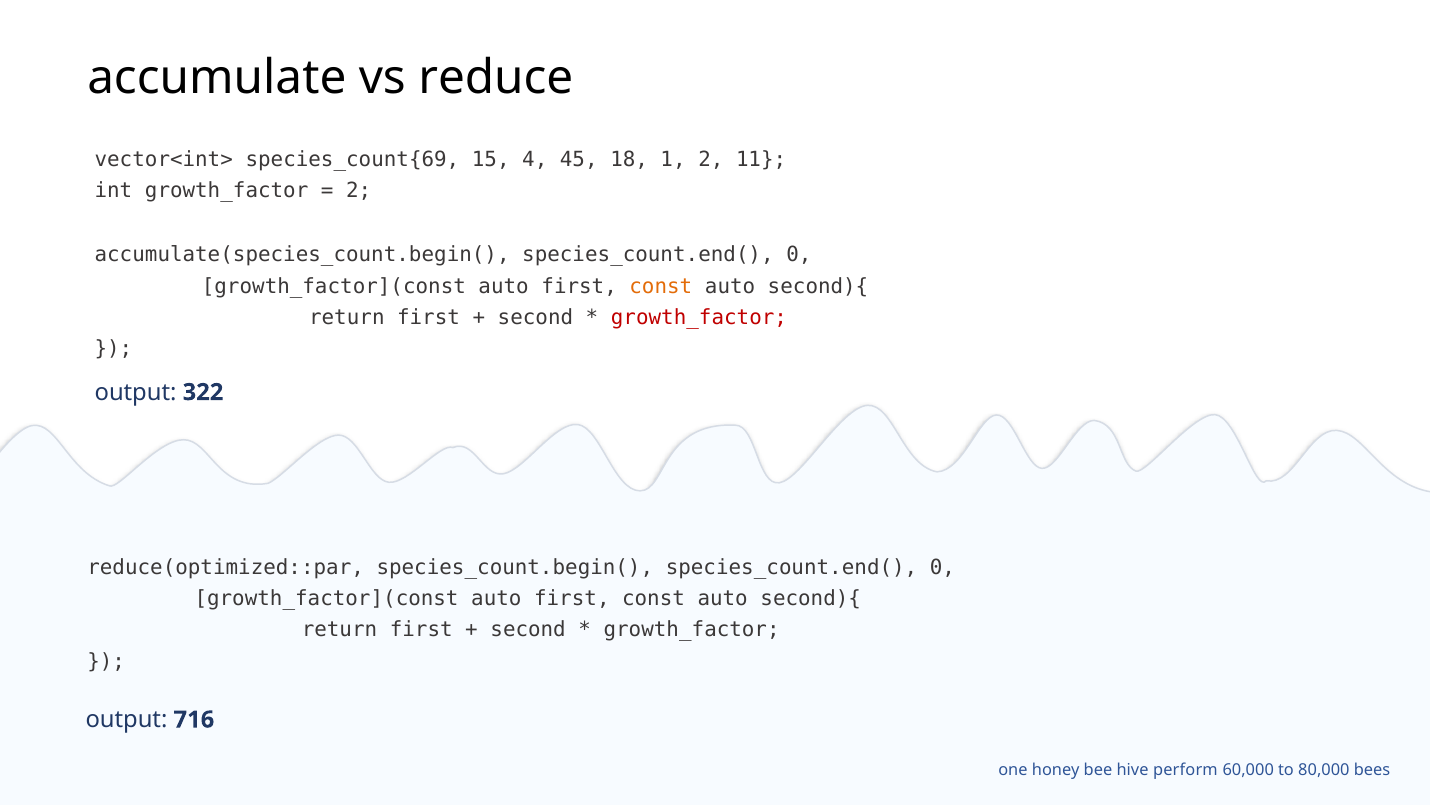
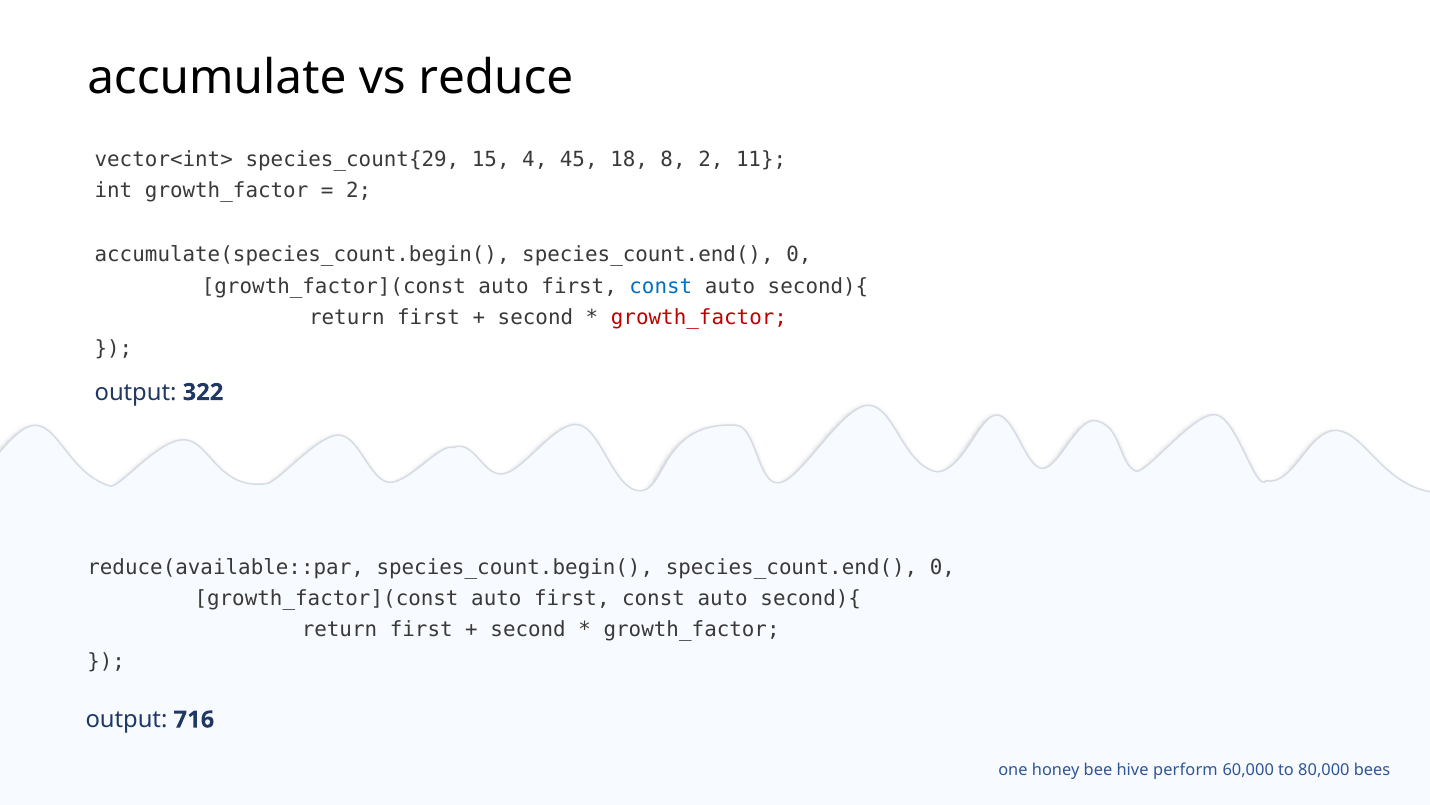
species_count{69: species_count{69 -> species_count{29 (352, 159)
1: 1 -> 8 (673, 159)
const colour: orange -> blue (661, 286)
reduce(optimized::par: reduce(optimized::par -> reduce(available::par (226, 567)
